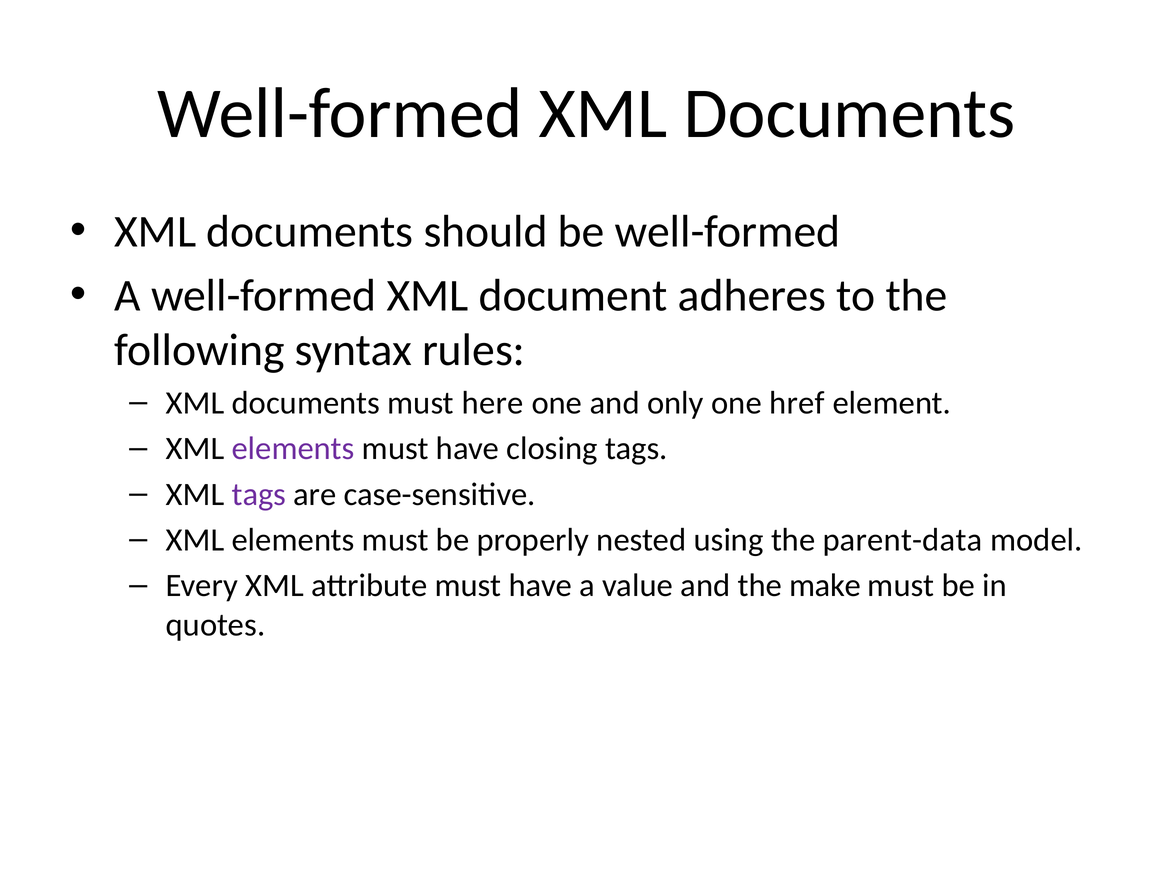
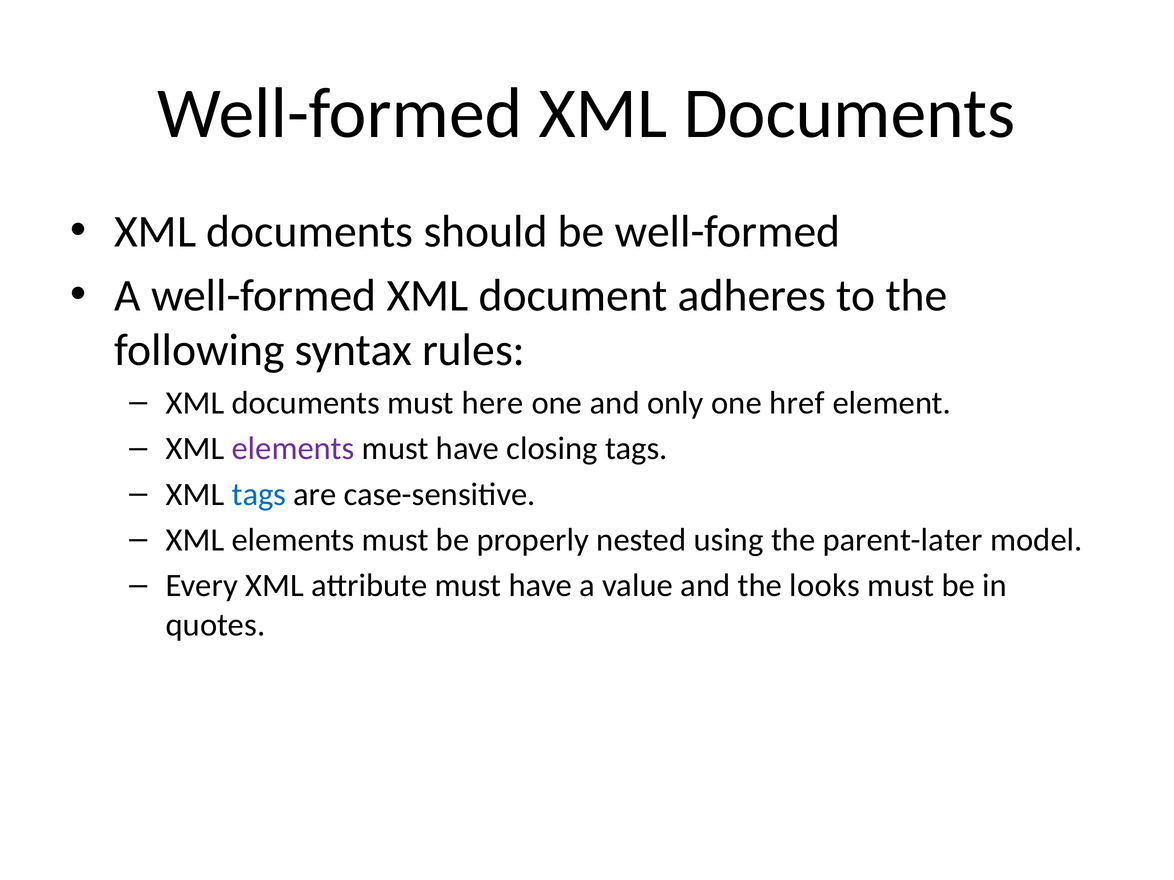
tags colour: purple -> blue (259, 495)
parent-data: parent-data -> parent-later (903, 540)
make: make -> looks (825, 586)
